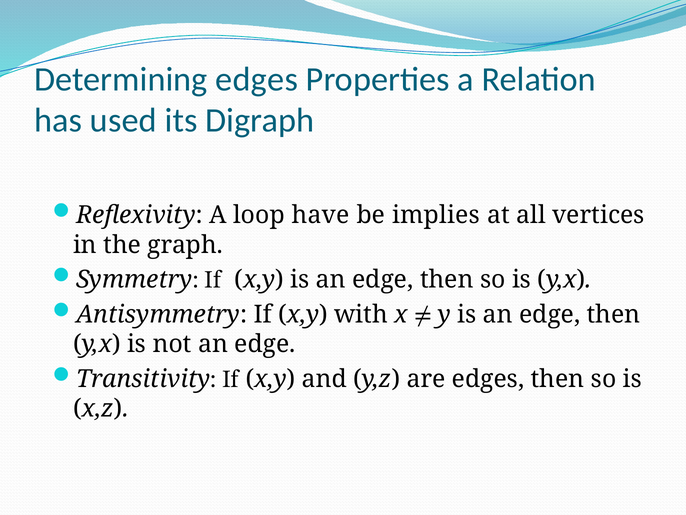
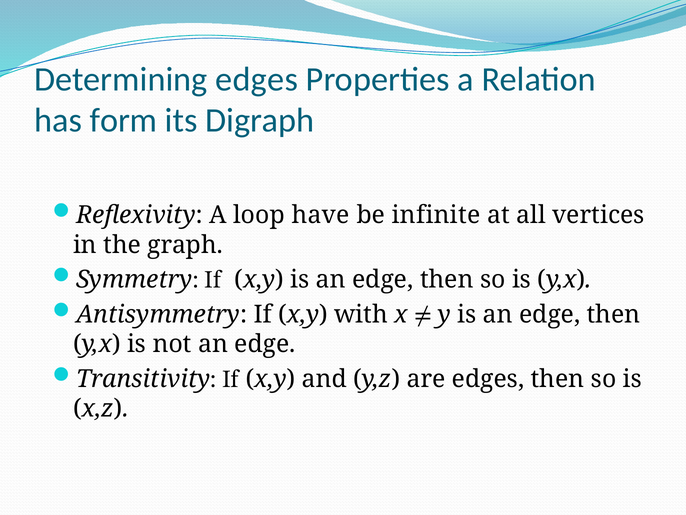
used: used -> form (124, 120)
implies: implies -> infinite (436, 215)
